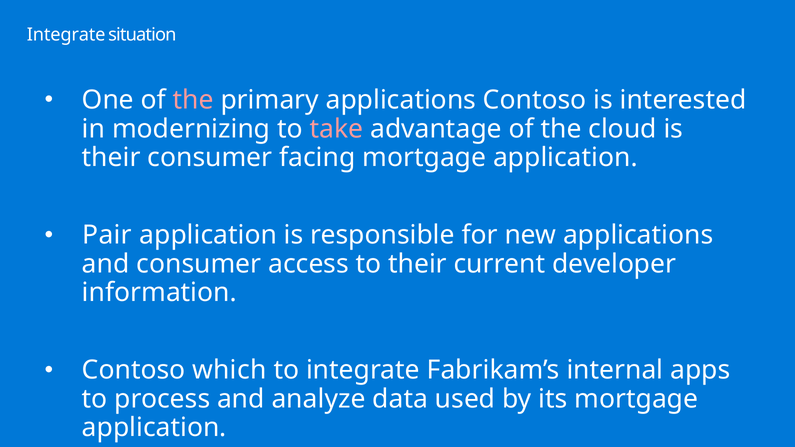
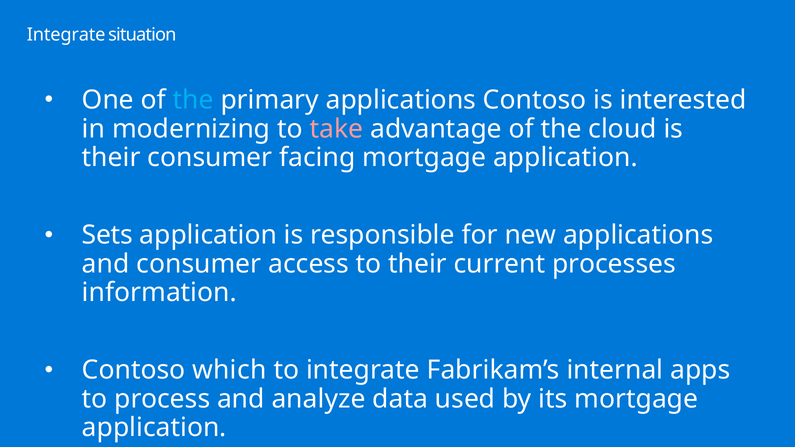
the colour: pink -> light blue (193, 100)
Pair: Pair -> Sets (107, 235)
developer: developer -> processes (614, 264)
